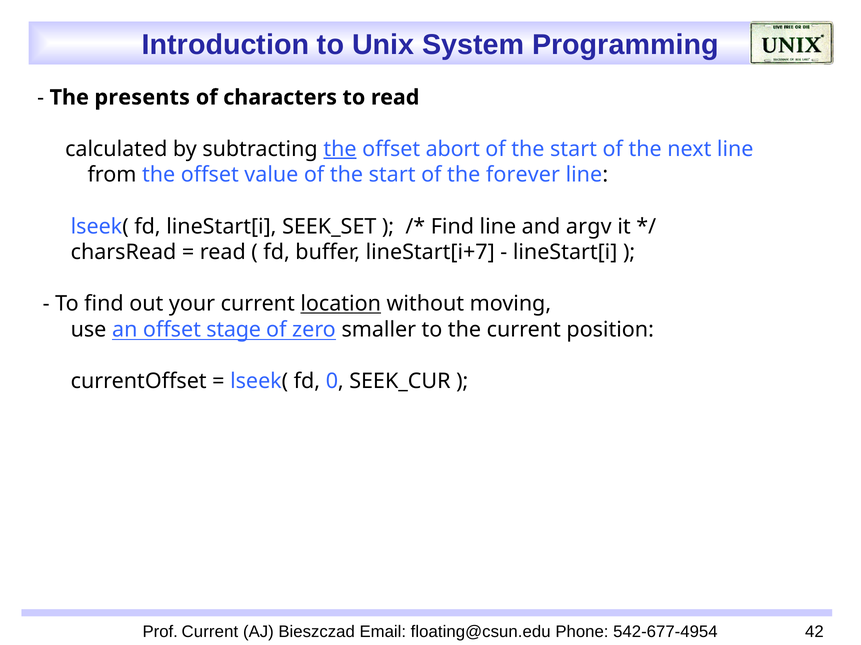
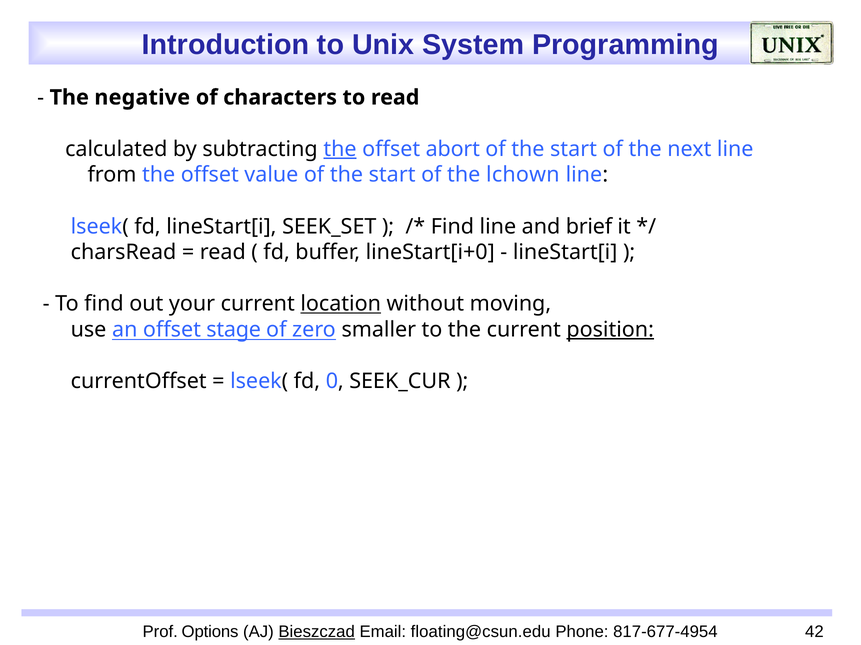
presents: presents -> negative (142, 98)
forever: forever -> lchown (523, 175)
argv: argv -> brief (589, 227)
lineStart[i+7: lineStart[i+7 -> lineStart[i+0 (430, 253)
position underline: none -> present (610, 330)
Prof Current: Current -> Options (210, 633)
Bieszczad underline: none -> present (317, 633)
542-677-4954: 542-677-4954 -> 817-677-4954 (665, 633)
